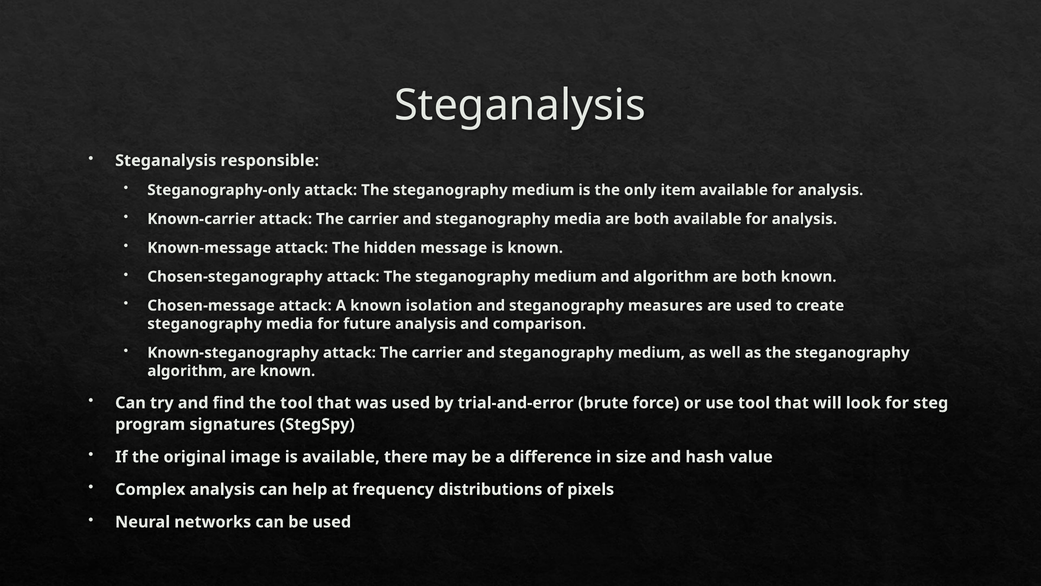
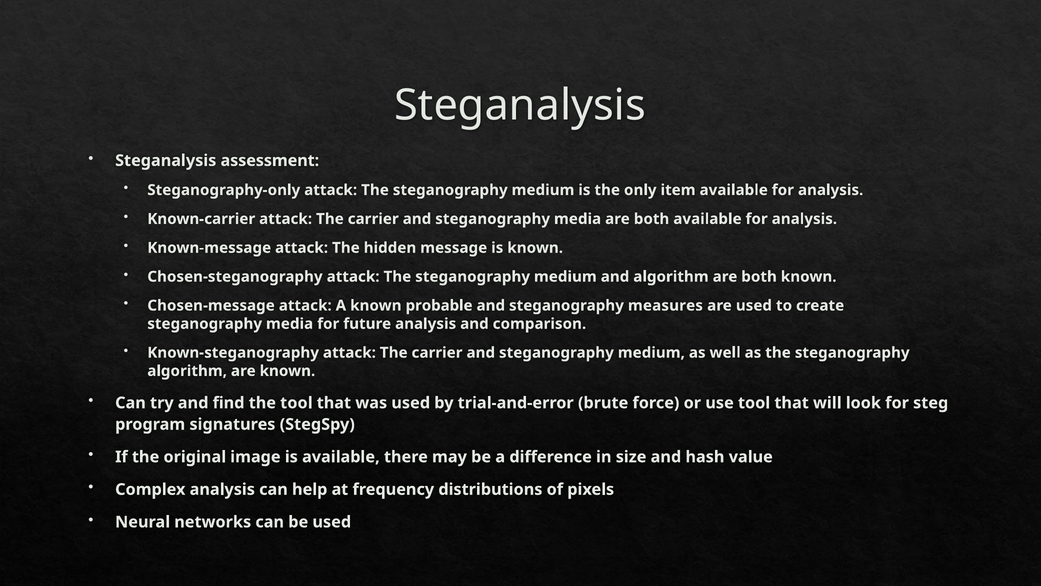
responsible: responsible -> assessment (270, 160)
isolation: isolation -> probable (439, 305)
